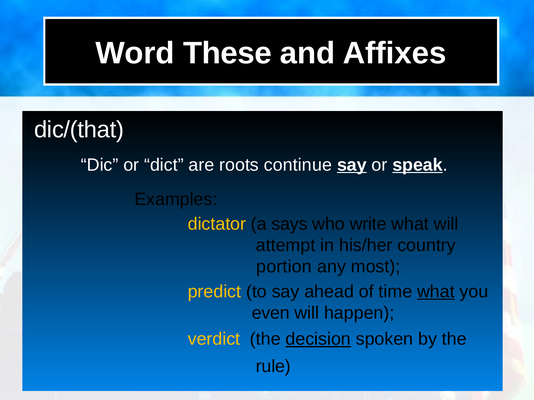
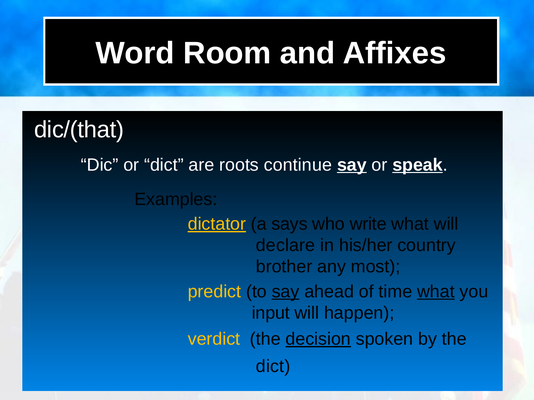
These: These -> Room (227, 53)
dictator underline: none -> present (217, 224)
attempt: attempt -> declare (286, 246)
portion: portion -> brother (284, 267)
say underline: none -> present (286, 292)
even: even -> input (271, 313)
rule: rule -> dict (273, 367)
